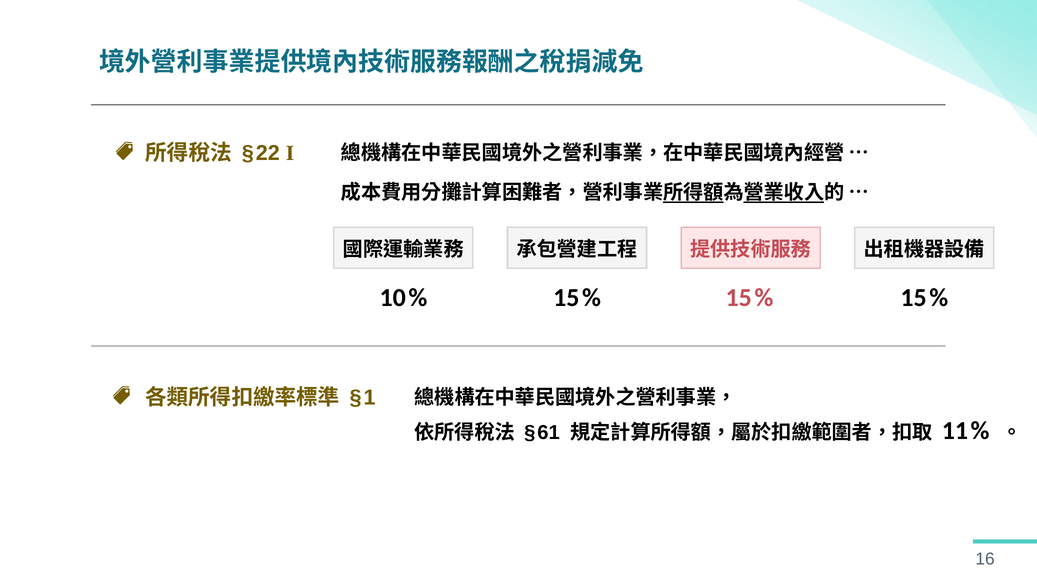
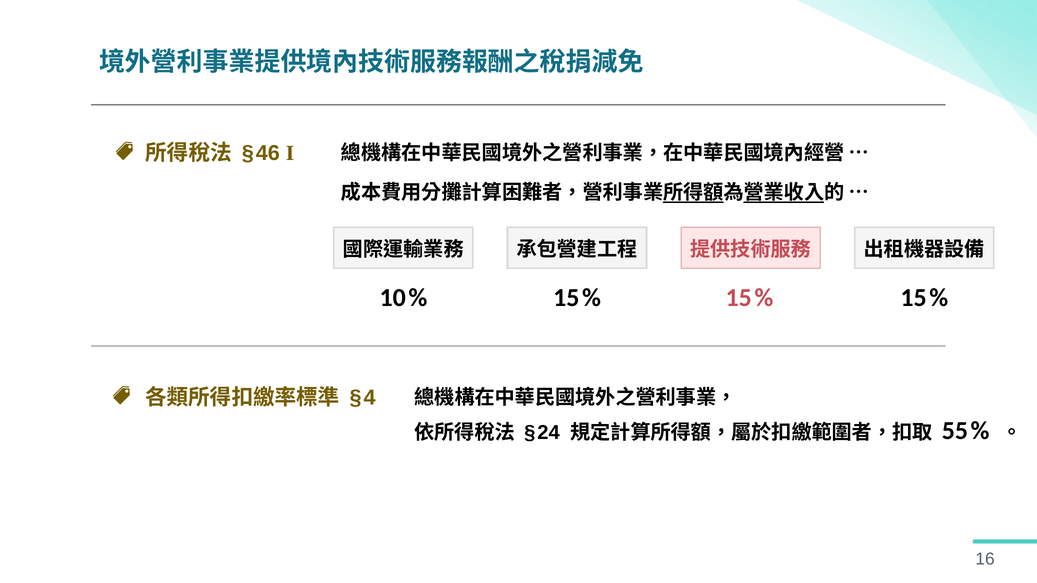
22: 22 -> 46 (268, 153)
1: 1 -> 4 (370, 398)
61: 61 -> 24 (549, 433)
11: 11 -> 55 (955, 431)
